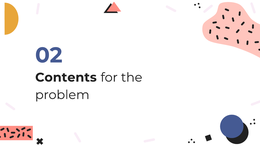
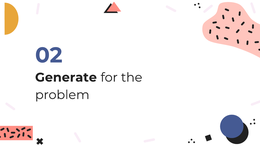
Contents: Contents -> Generate (66, 78)
